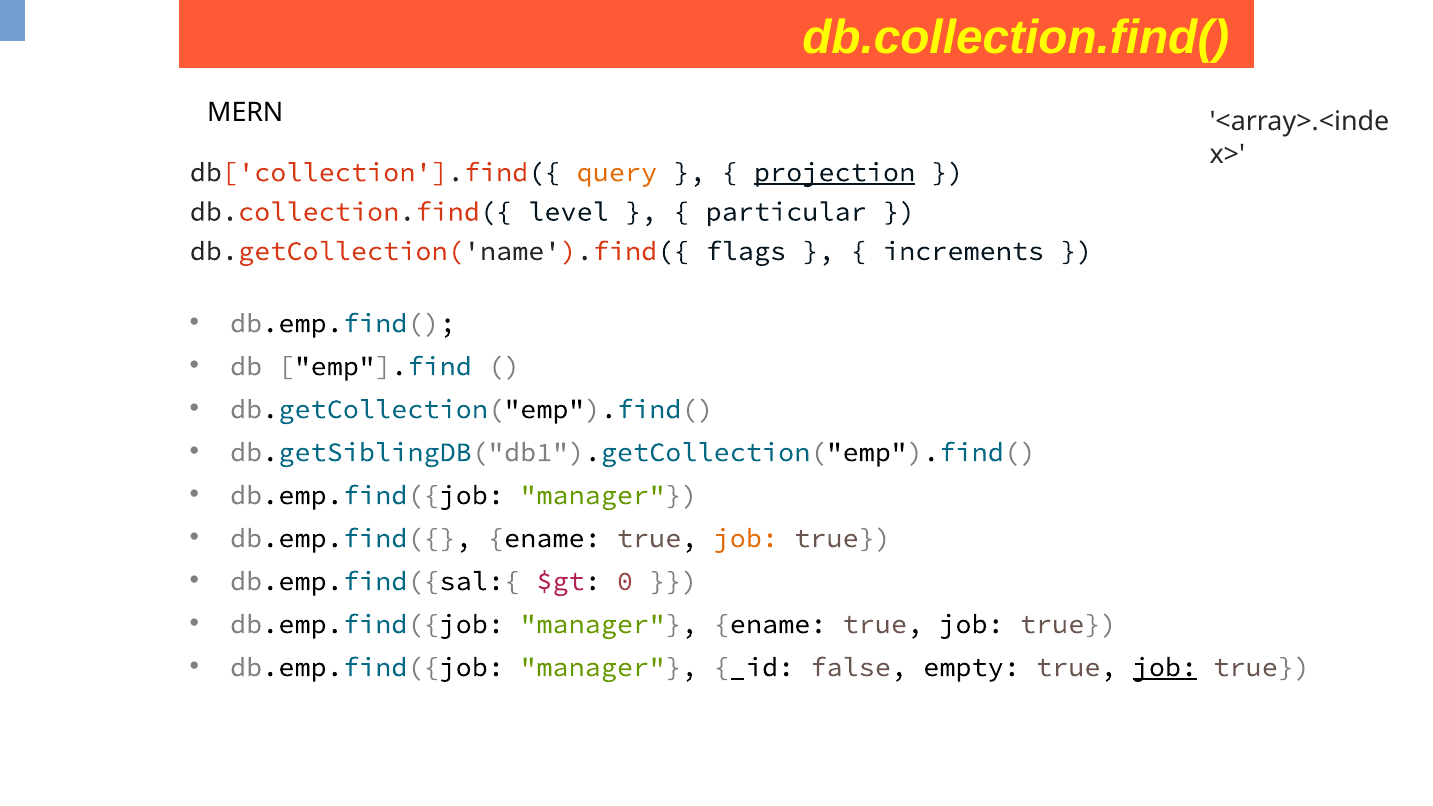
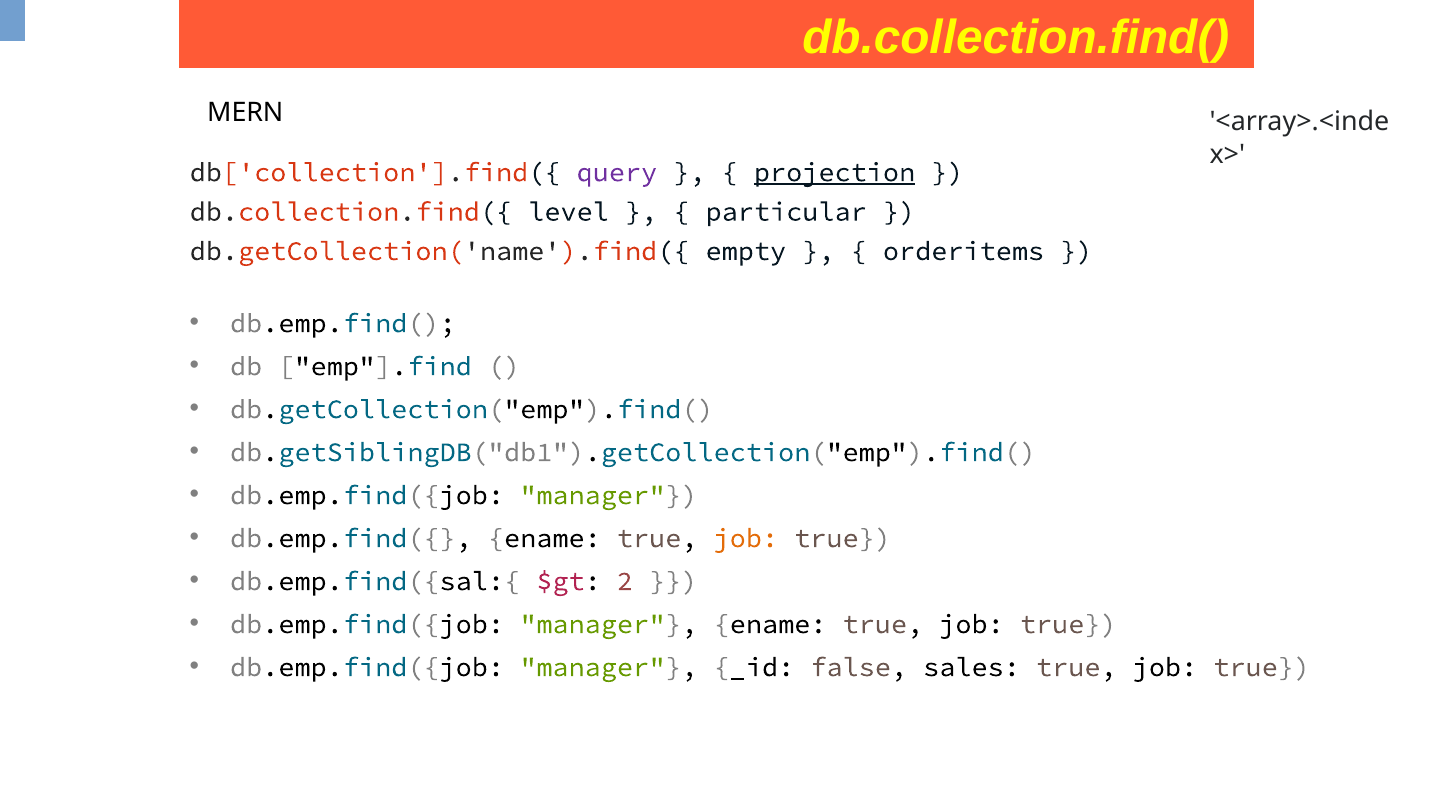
query colour: orange -> purple (617, 172)
flags: flags -> empty (746, 251)
increments: increments -> orderitems (963, 251)
0: 0 -> 2 (625, 581)
empty: empty -> sales (972, 667)
job underline: present -> none (1165, 667)
